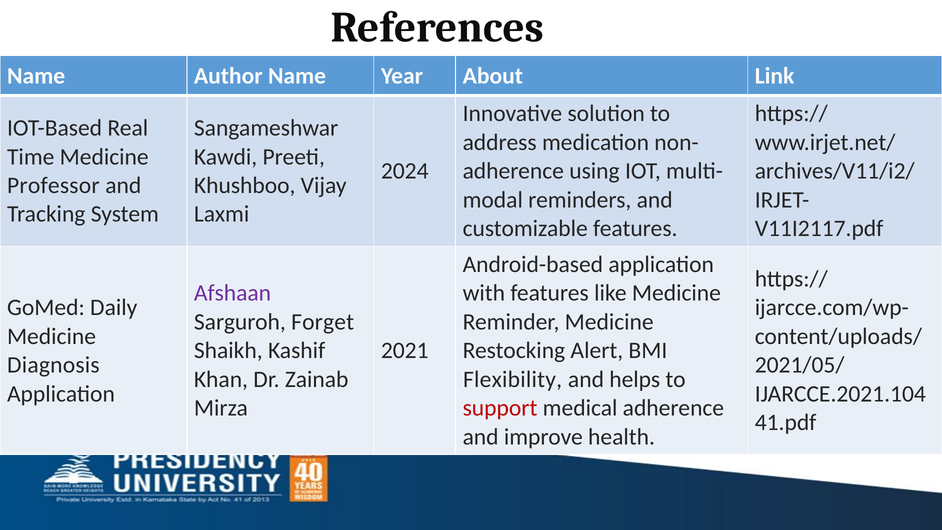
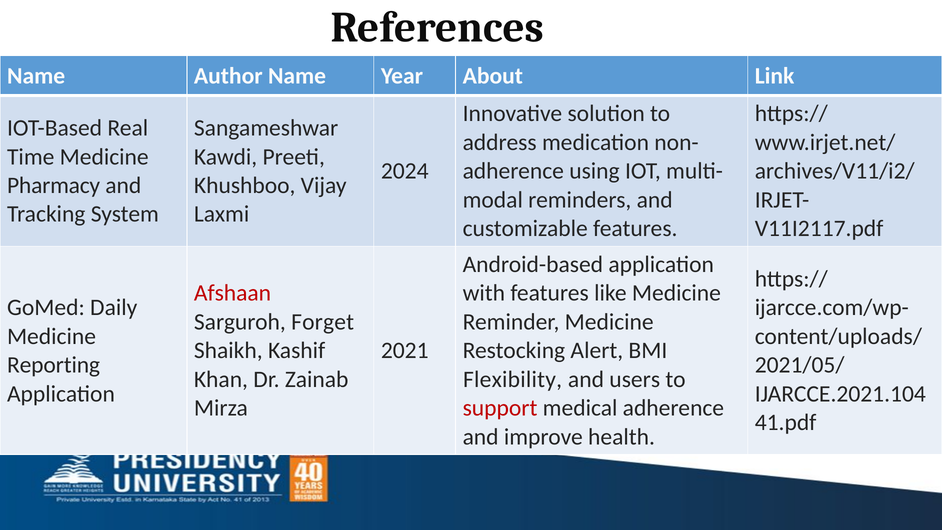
Professor: Professor -> Pharmacy (54, 185)
Afshaan colour: purple -> red (232, 293)
Diagnosis: Diagnosis -> Reporting (54, 365)
helps: helps -> users (635, 379)
